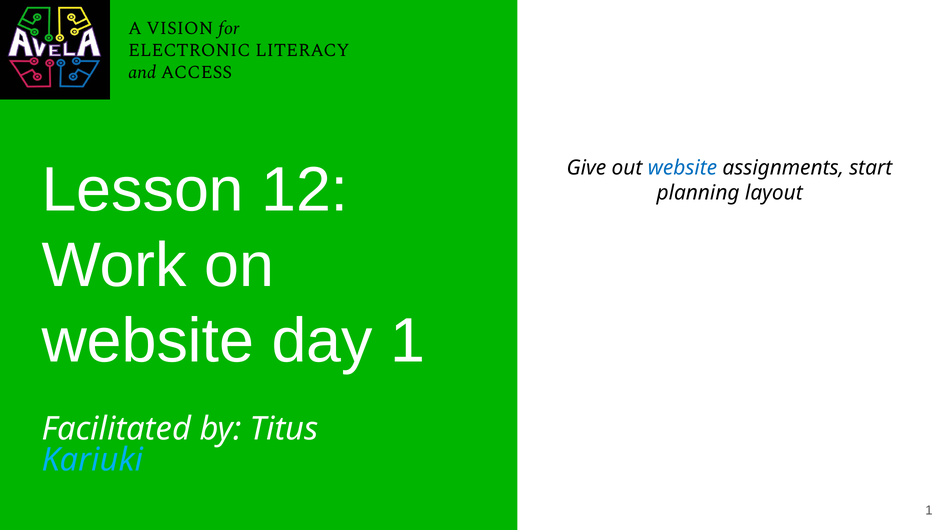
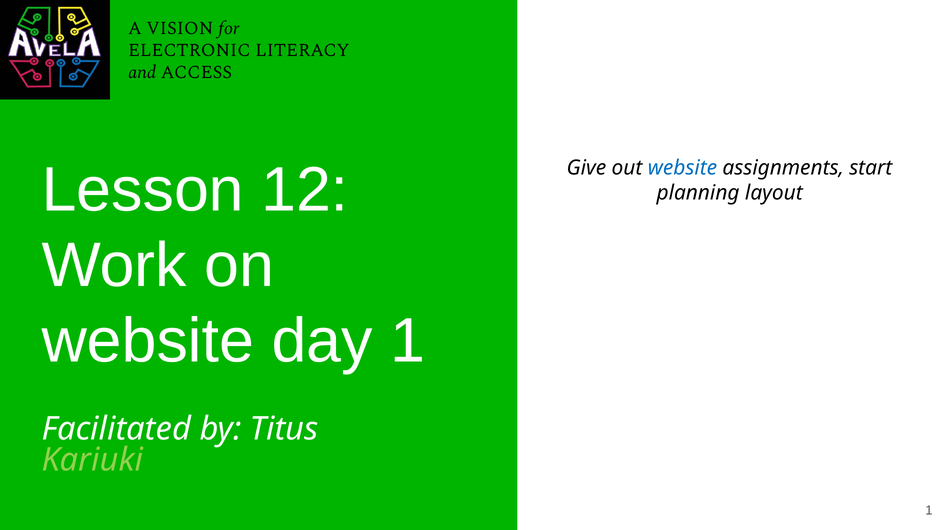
Kariuki colour: light blue -> light green (92, 460)
